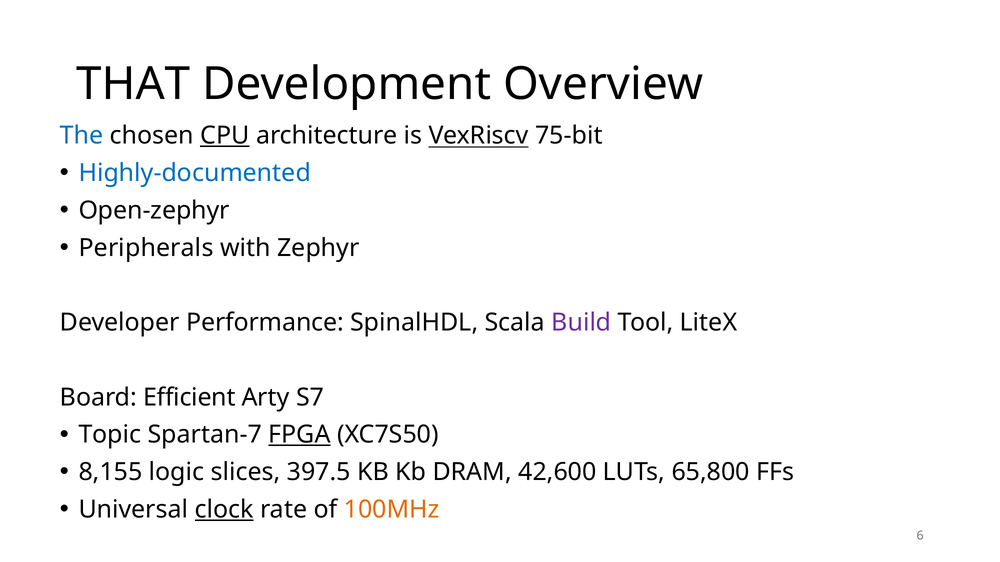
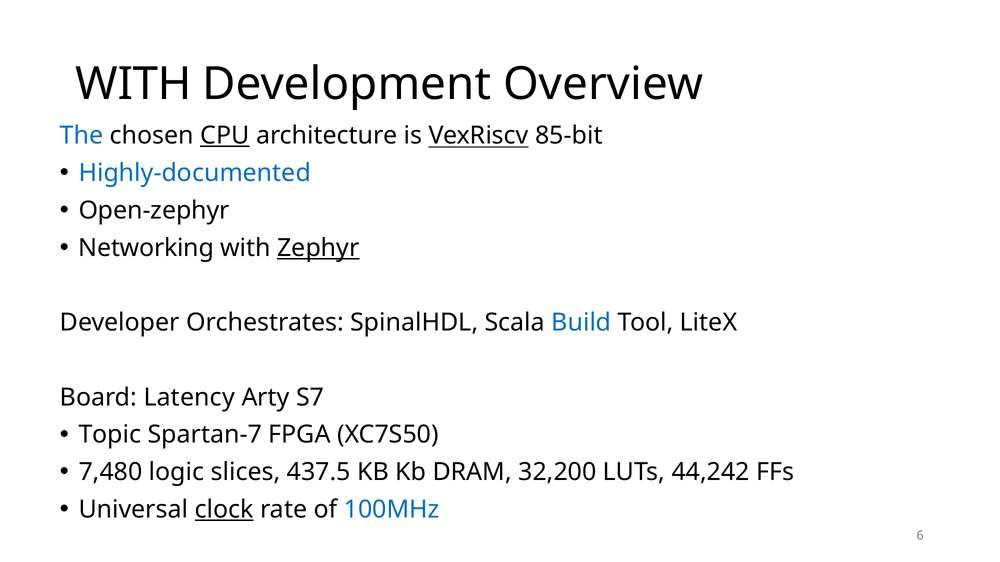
THAT: THAT -> WITH (134, 84)
75-bit: 75-bit -> 85-bit (569, 136)
Peripherals: Peripherals -> Networking (146, 248)
Zephyr underline: none -> present (318, 248)
Performance: Performance -> Orchestrates (265, 323)
Build colour: purple -> blue (581, 323)
Efficient: Efficient -> Latency (189, 398)
FPGA underline: present -> none (300, 435)
8,155: 8,155 -> 7,480 (110, 472)
397.5: 397.5 -> 437.5 (319, 472)
42,600: 42,600 -> 32,200 (557, 472)
65,800: 65,800 -> 44,242 (711, 472)
100MHz colour: orange -> blue (392, 510)
